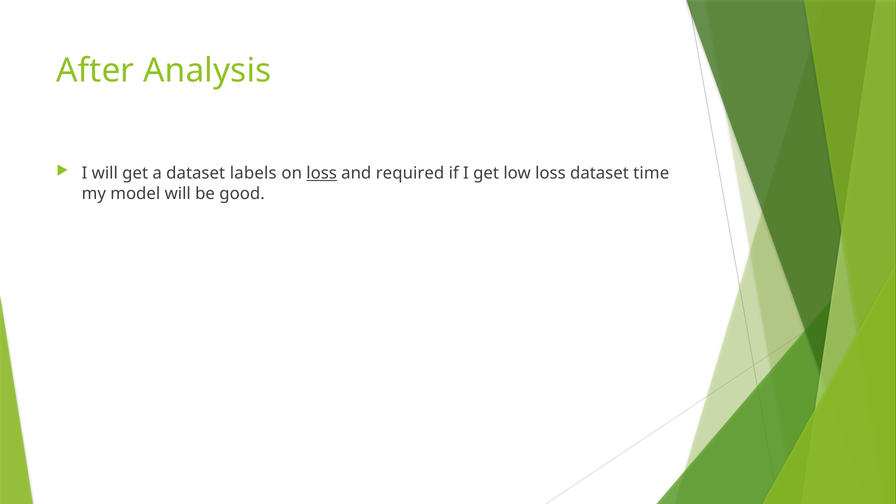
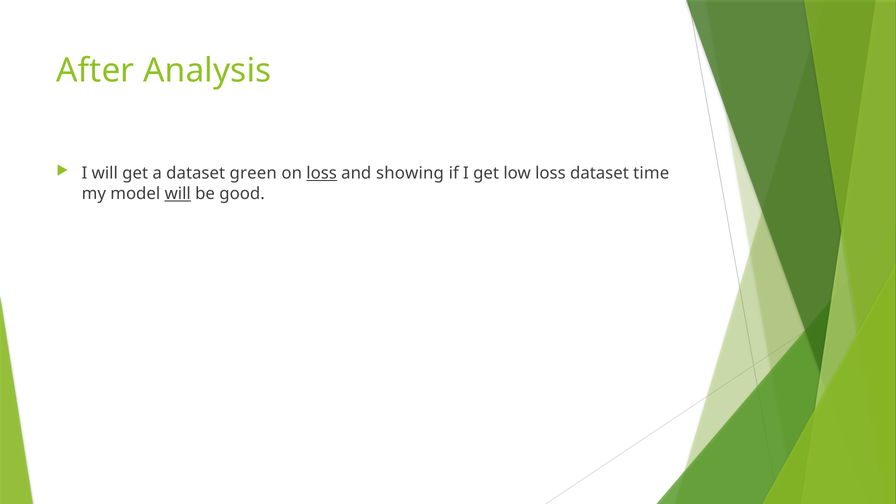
labels: labels -> green (253, 173)
required: required -> showing (410, 173)
will underline: none -> present (178, 194)
